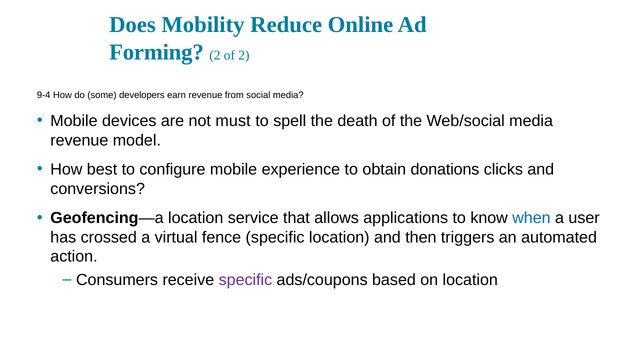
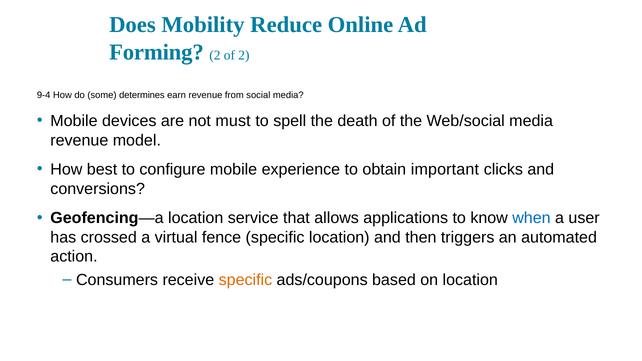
developers: developers -> determines (142, 95)
donations: donations -> important (445, 170)
specific colour: purple -> orange (245, 280)
